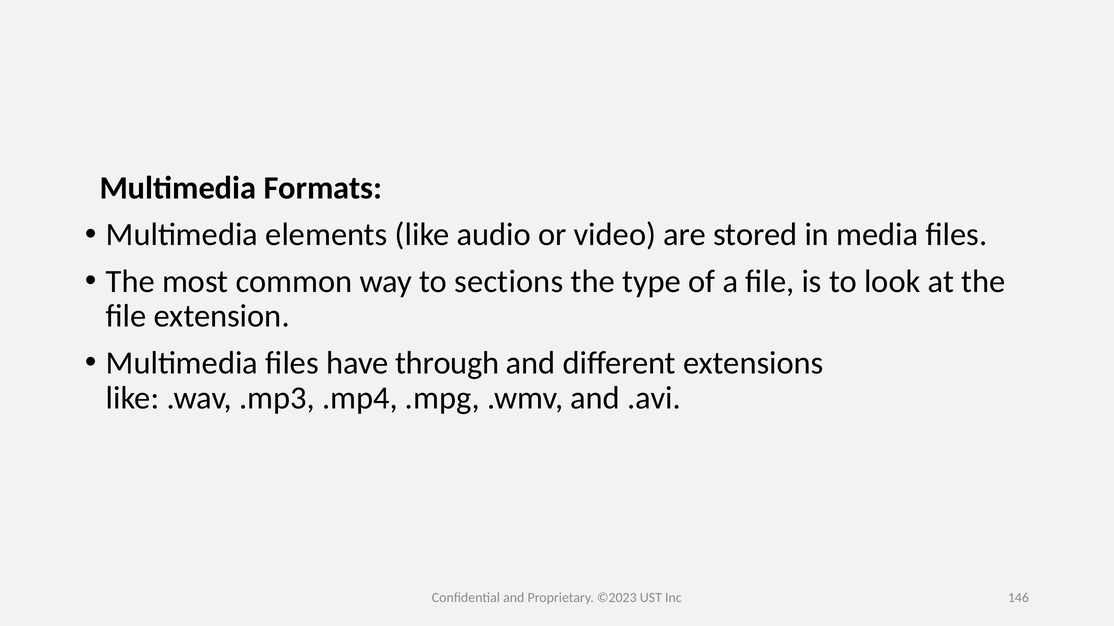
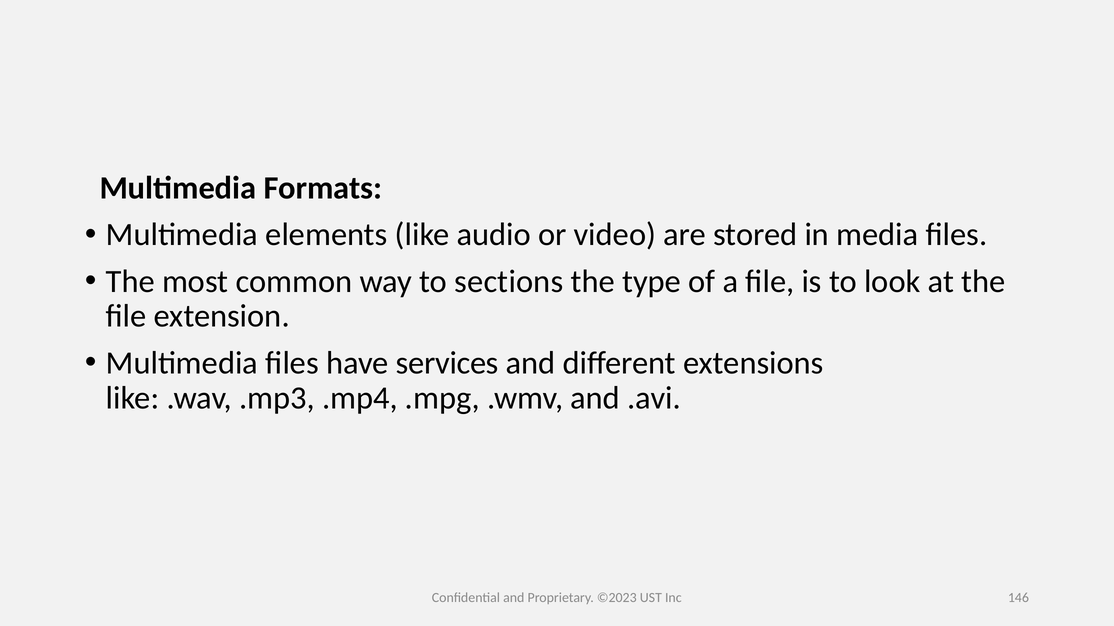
through: through -> services (447, 363)
